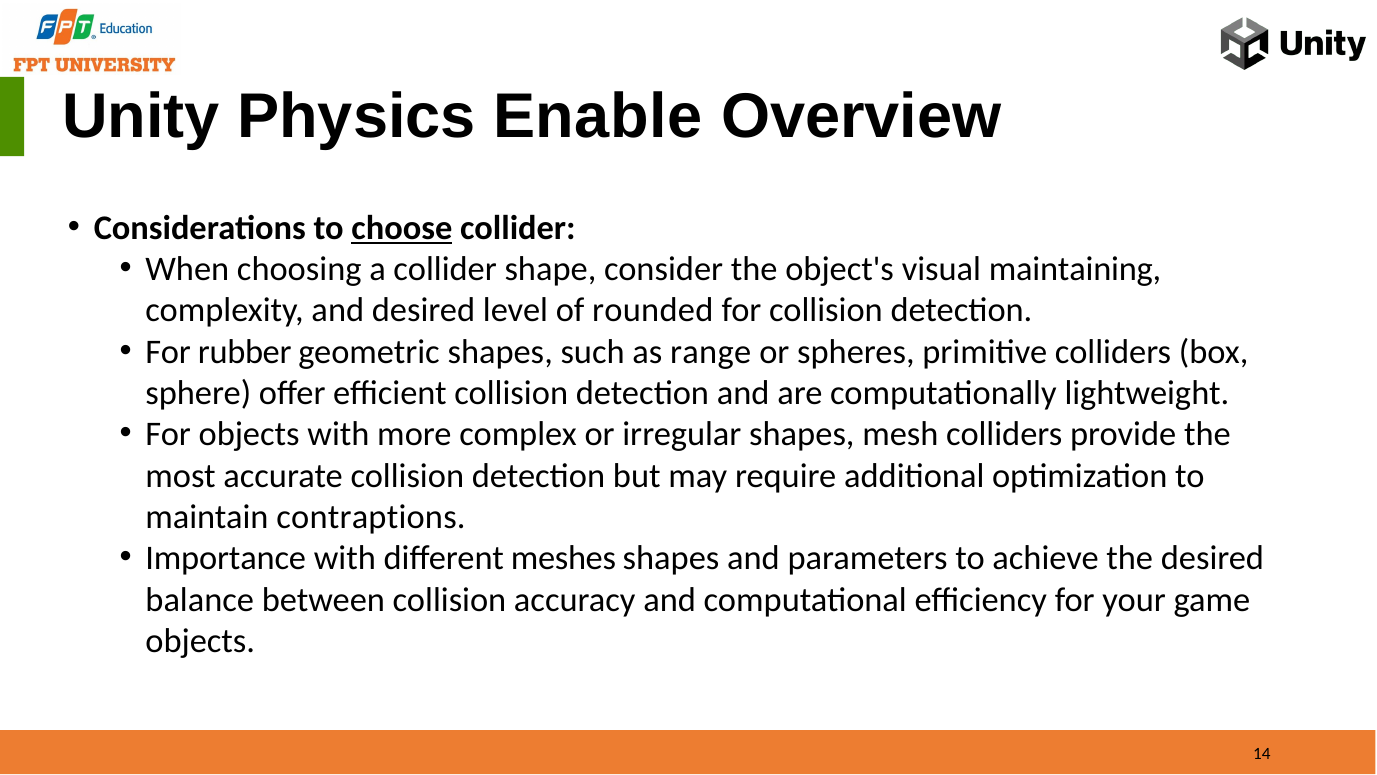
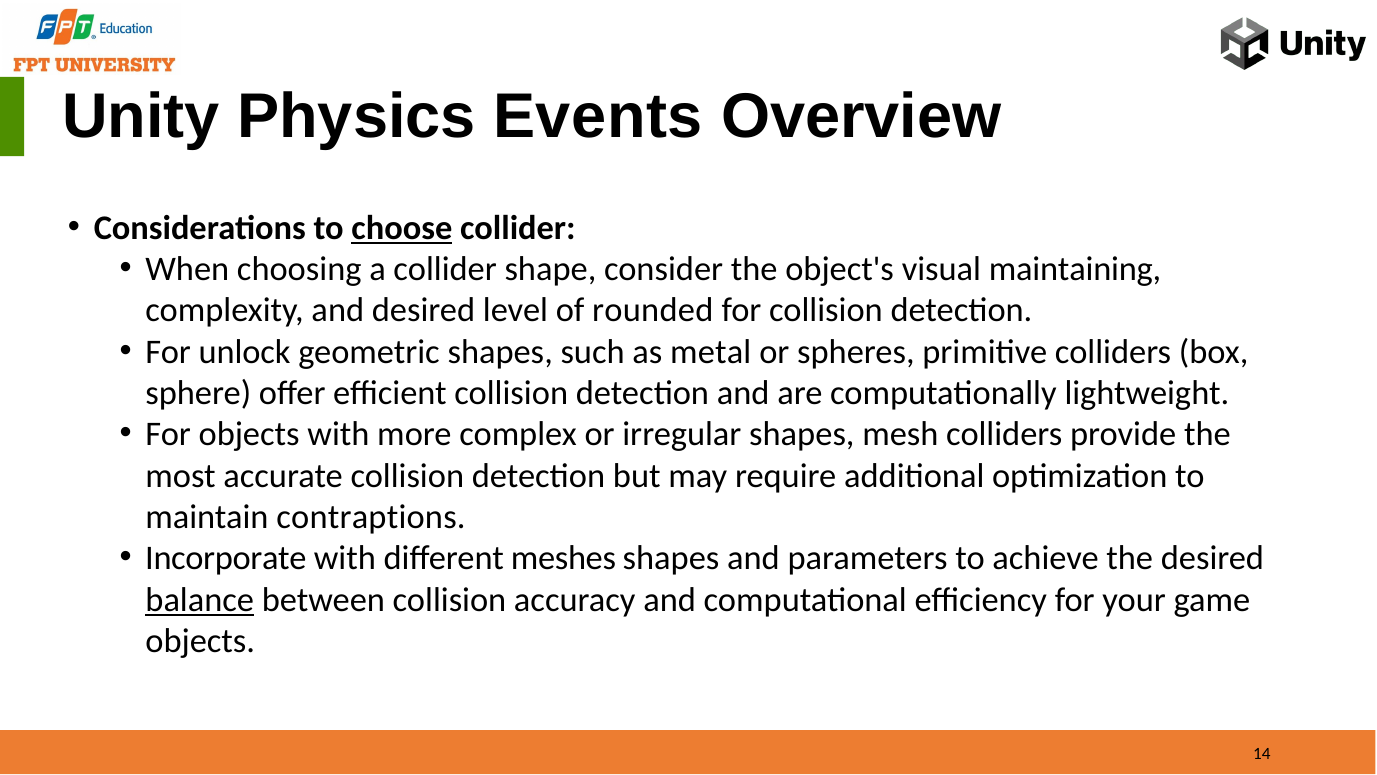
Enable: Enable -> Events (598, 116)
rubber: rubber -> unlock (245, 352)
range: range -> metal (711, 352)
Importance: Importance -> Incorporate (226, 558)
balance underline: none -> present (200, 599)
